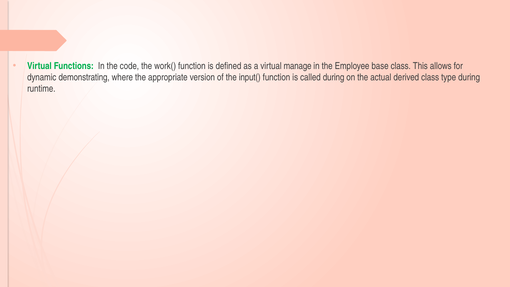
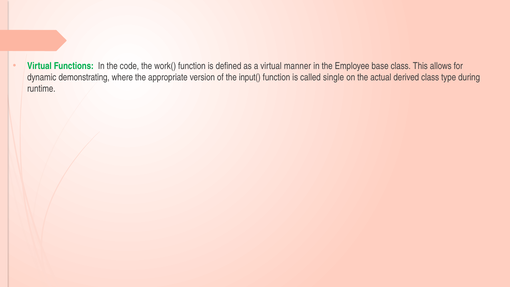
manage: manage -> manner (297, 66)
called during: during -> single (333, 77)
